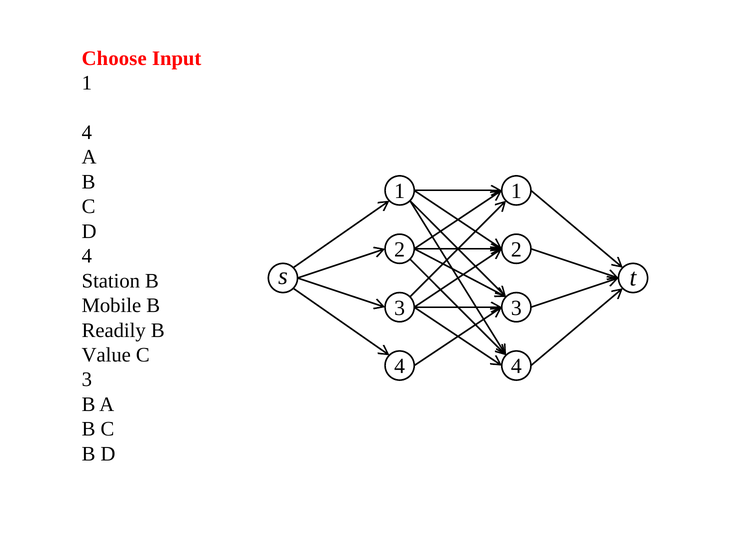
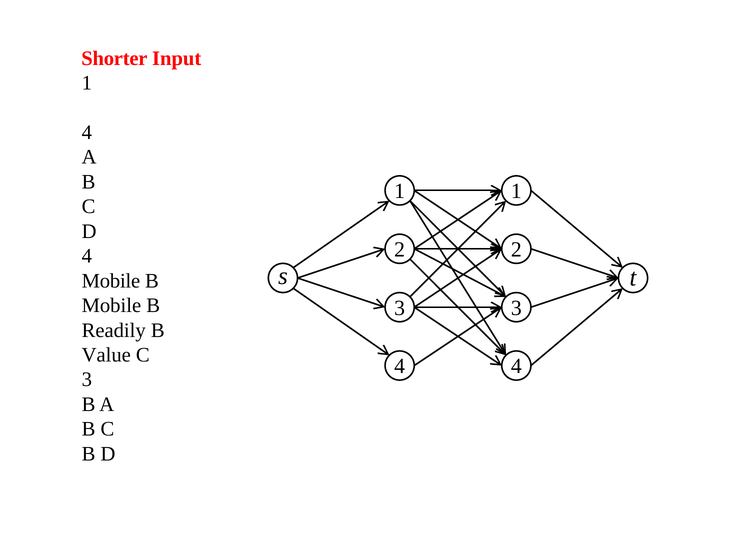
Choose: Choose -> Shorter (114, 58)
Station: Station -> Mobile (111, 281)
